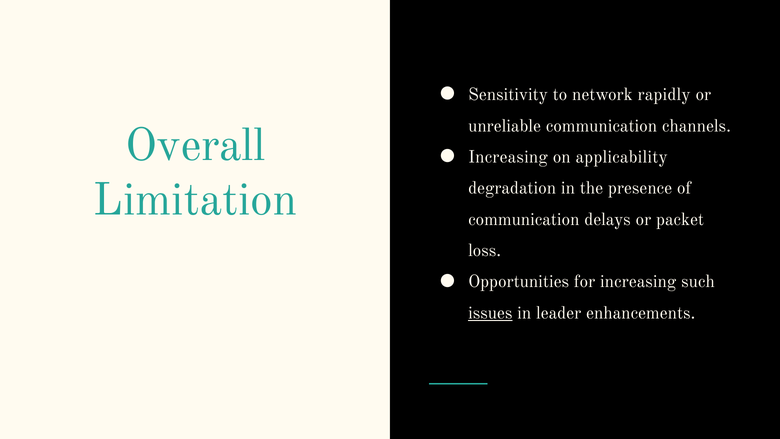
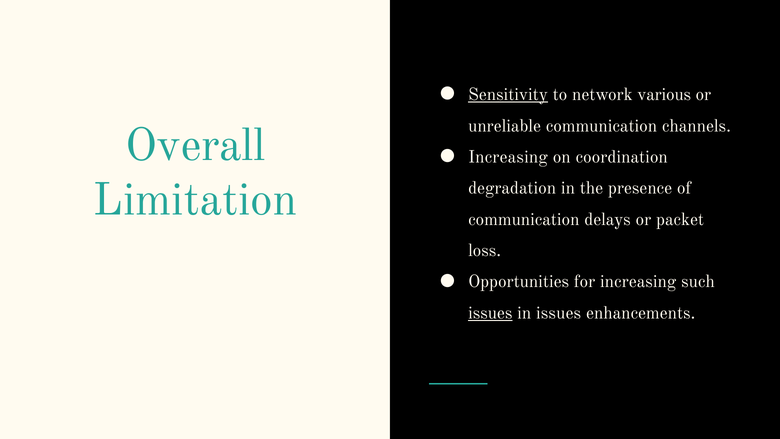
Sensitivity underline: none -> present (508, 95)
rapidly: rapidly -> various (664, 95)
applicability: applicability -> coordination (622, 157)
in leader: leader -> issues (559, 313)
